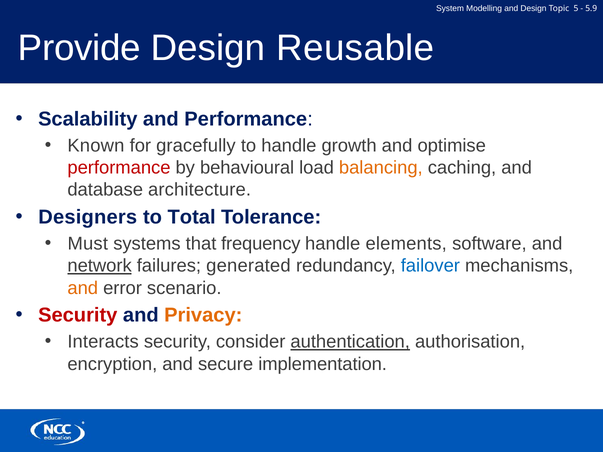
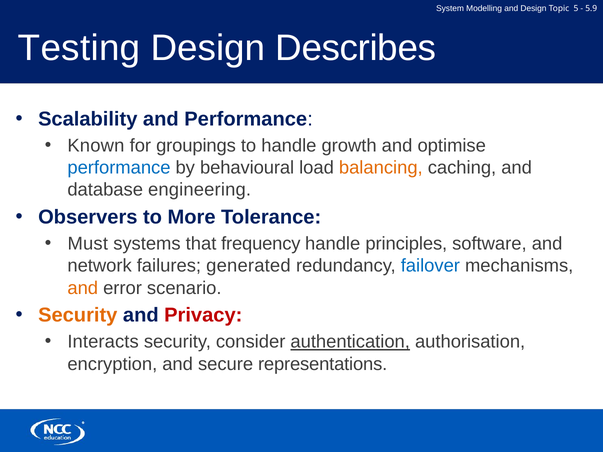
Provide: Provide -> Testing (79, 48)
Reusable: Reusable -> Describes (356, 48)
gracefully: gracefully -> groupings (196, 146)
performance colour: red -> blue (119, 168)
architecture: architecture -> engineering (200, 190)
Designers: Designers -> Observers (88, 217)
Total: Total -> More (192, 217)
elements: elements -> principles (406, 244)
network underline: present -> none (100, 266)
Security colour: red -> orange (78, 315)
Privacy colour: orange -> red (203, 315)
implementation: implementation -> representations (323, 364)
